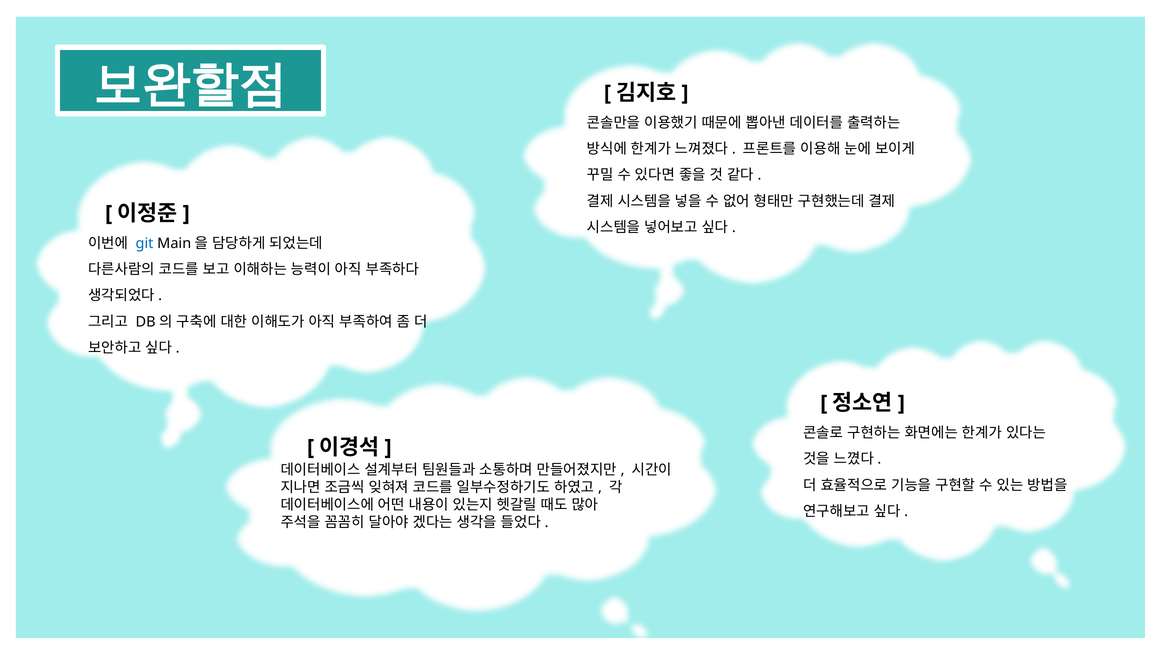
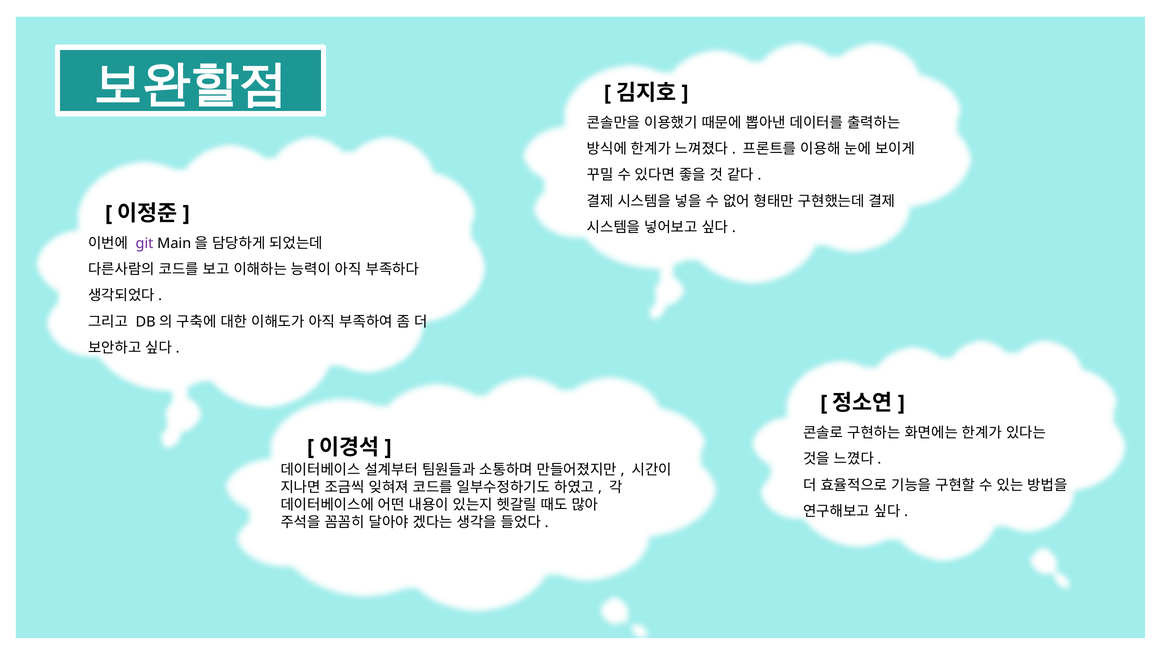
git colour: blue -> purple (145, 243)
